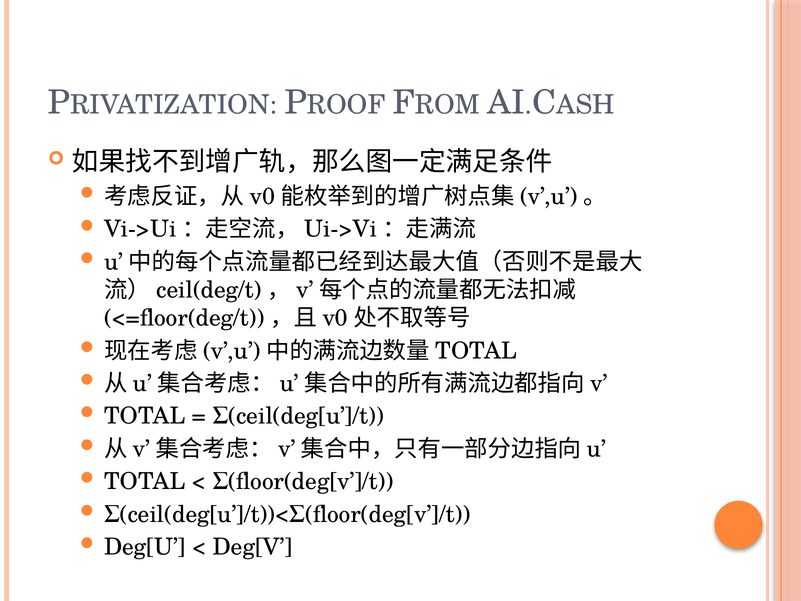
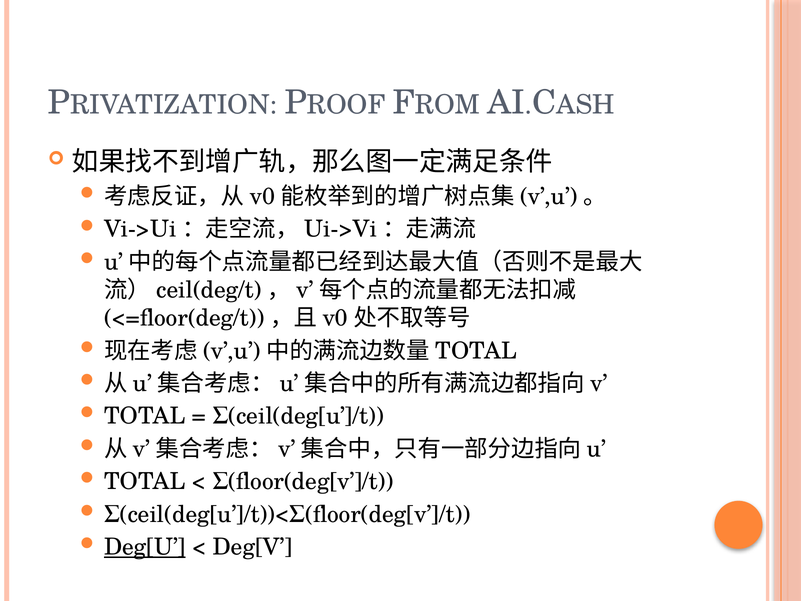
Deg[U underline: none -> present (145, 547)
